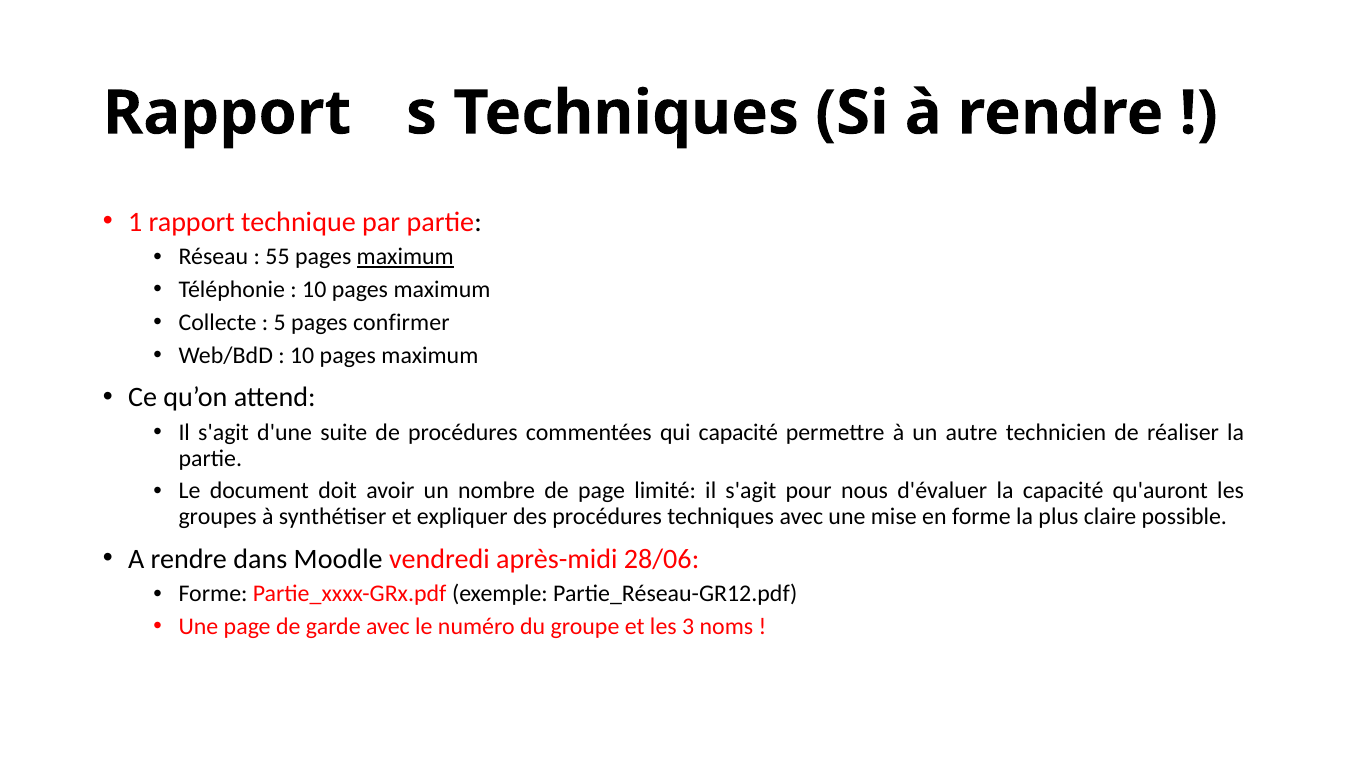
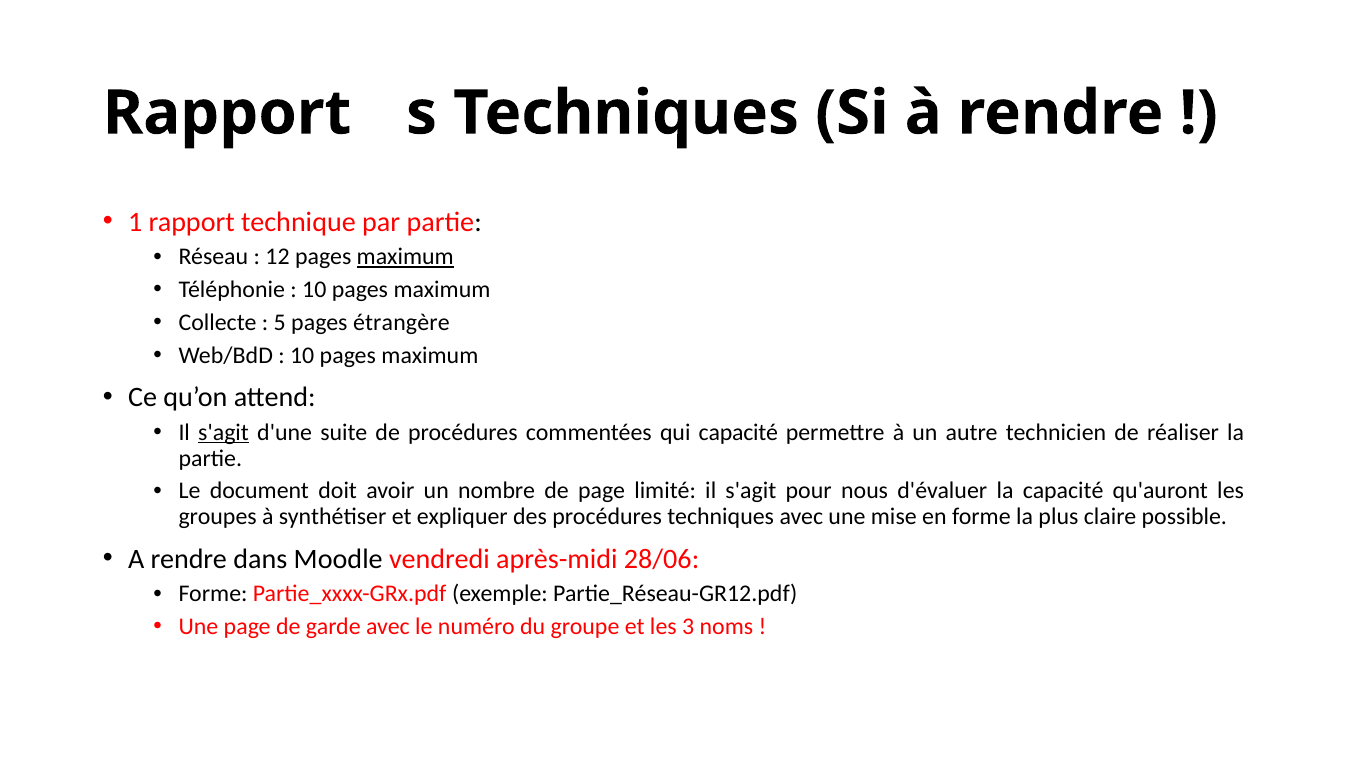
55: 55 -> 12 (278, 257)
confirmer: confirmer -> étrangère (401, 323)
s'agit underline: none -> present (224, 433)
